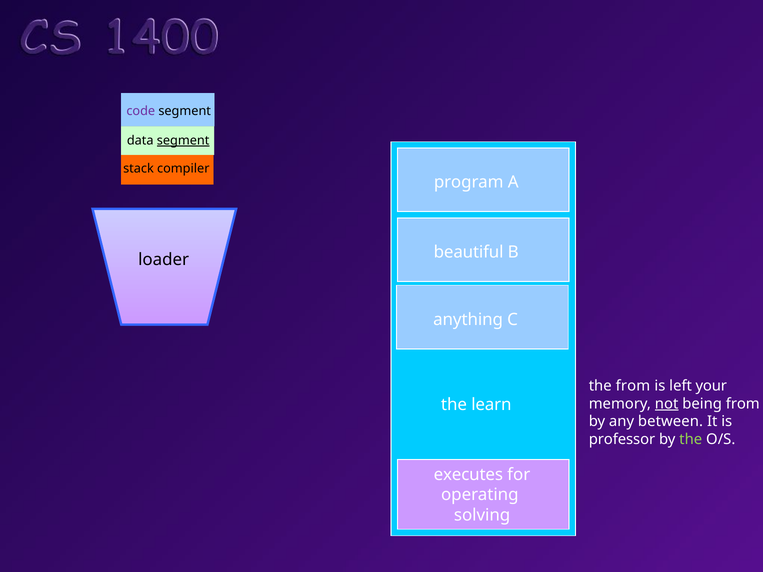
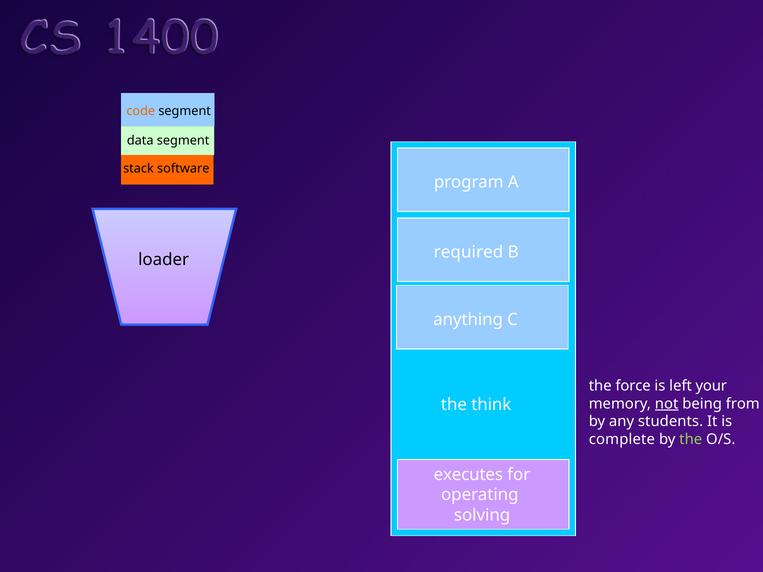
code colour: purple -> orange (141, 111)
segment underline: present -> none (183, 141)
compiler: compiler -> software (183, 168)
beautiful: beautiful -> required (468, 252)
the from: from -> force (633, 386)
learn: learn -> think (491, 405)
between: between -> students (671, 422)
professor: professor -> complete (622, 439)
